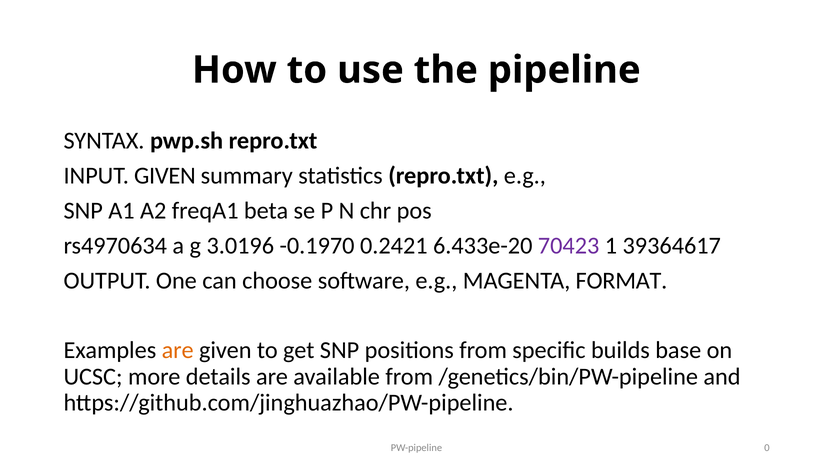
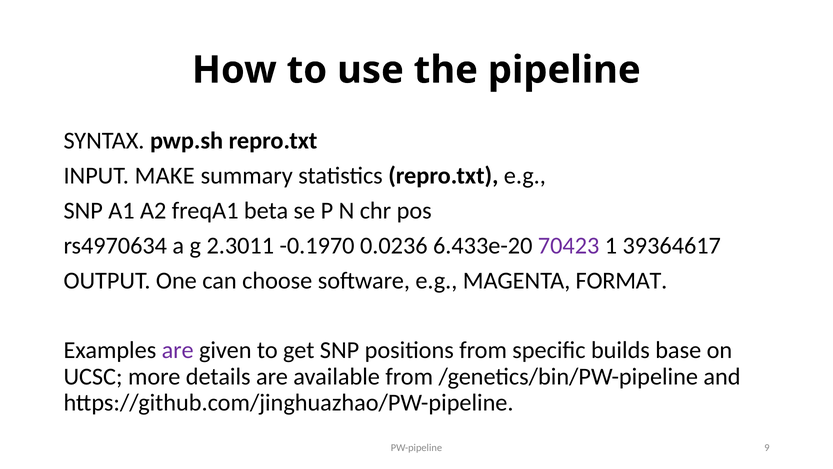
INPUT GIVEN: GIVEN -> MAKE (165, 176)
3.0196: 3.0196 -> 2.3011 (240, 245)
0.2421: 0.2421 -> 0.0236 (394, 245)
are colour: orange -> purple (178, 350)
0: 0 -> 9 (767, 447)
